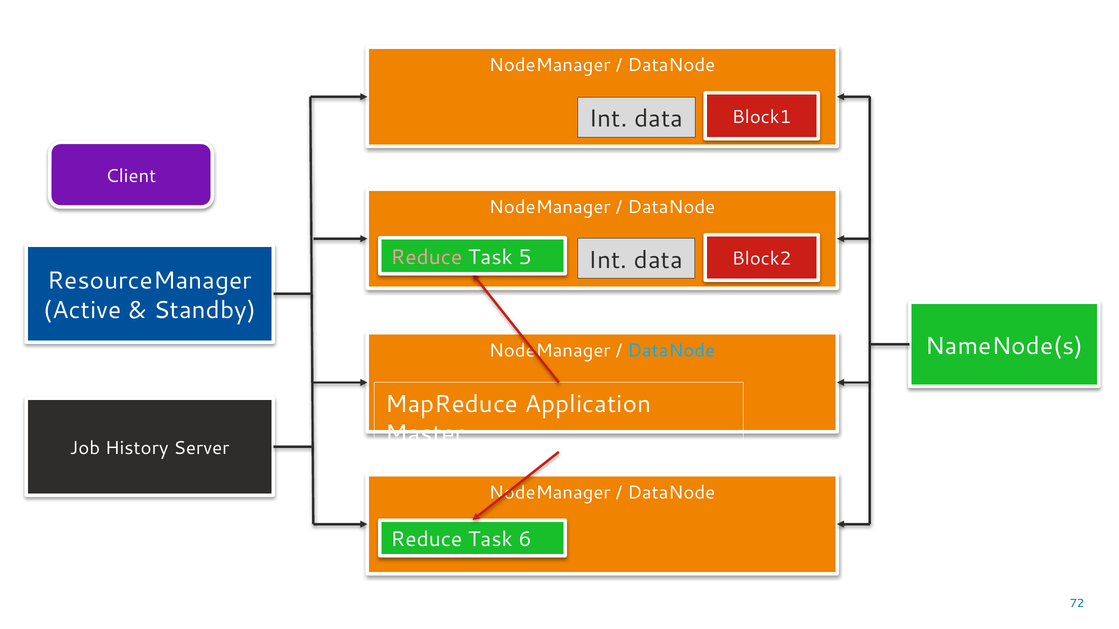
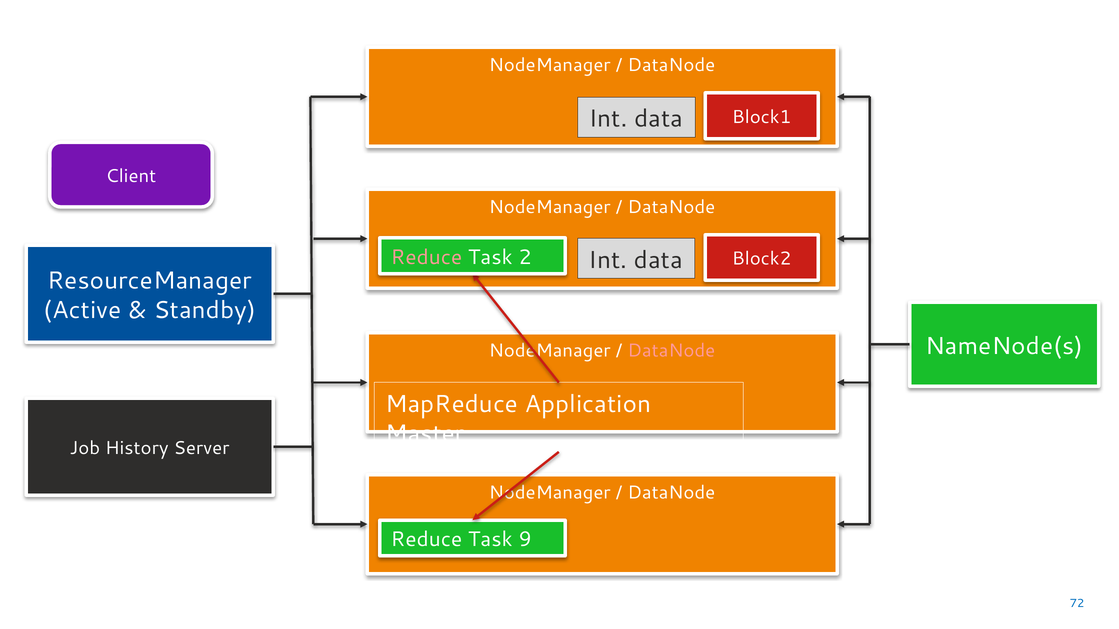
5: 5 -> 2 (525, 257)
DataNode colour: light blue -> pink (671, 351)
6: 6 -> 9 (525, 540)
